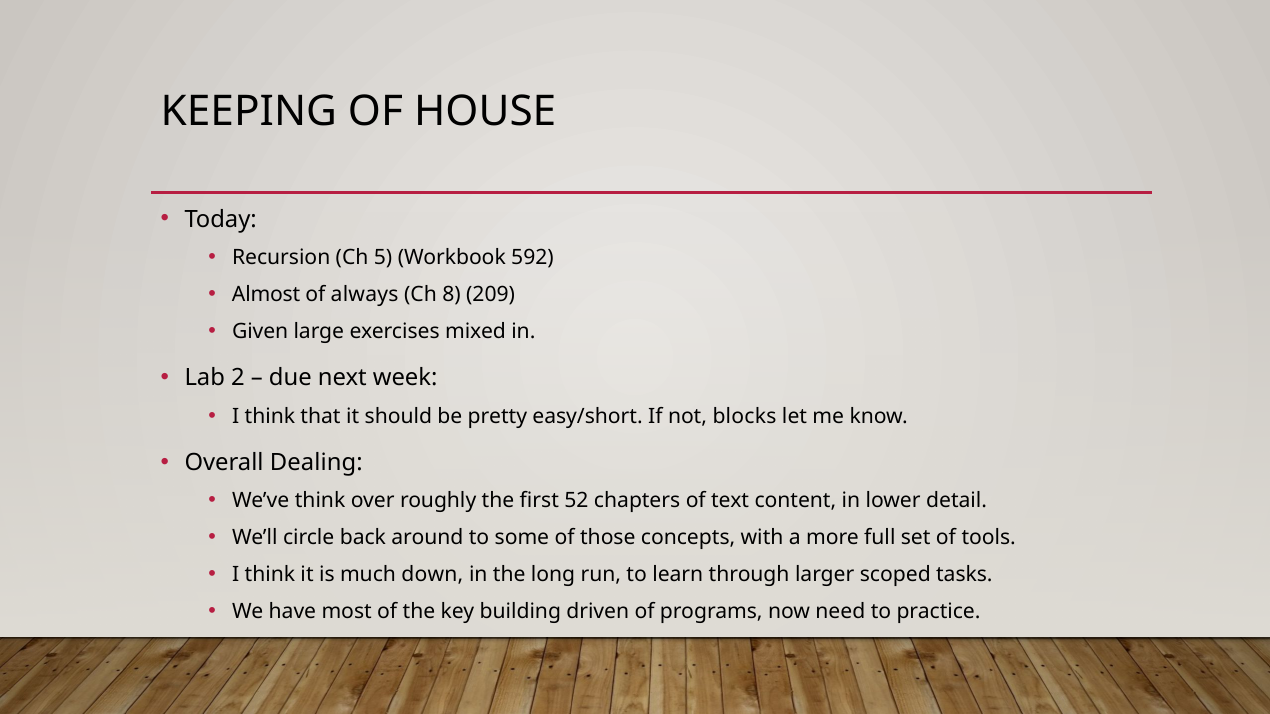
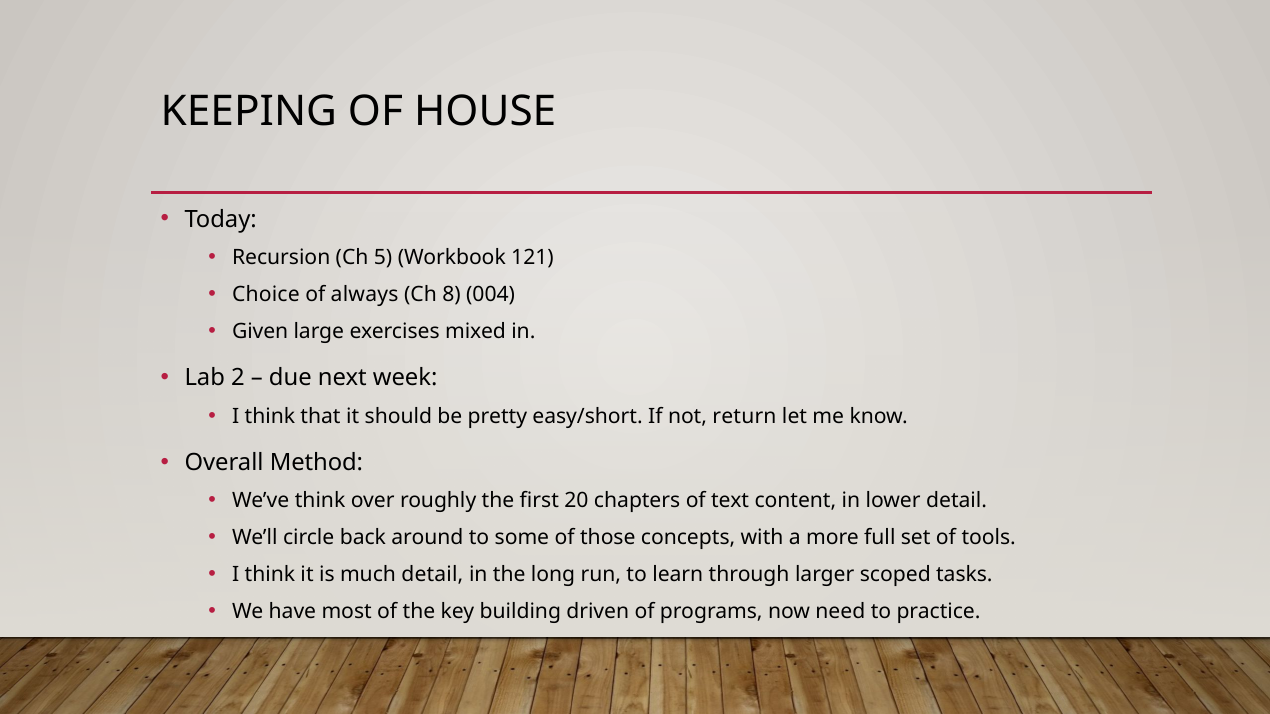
592: 592 -> 121 (533, 258)
Almost: Almost -> Choice (266, 295)
209: 209 -> 004 (491, 295)
blocks: blocks -> return (744, 417)
Dealing: Dealing -> Method (316, 463)
52: 52 -> 20 (576, 501)
much down: down -> detail (432, 575)
